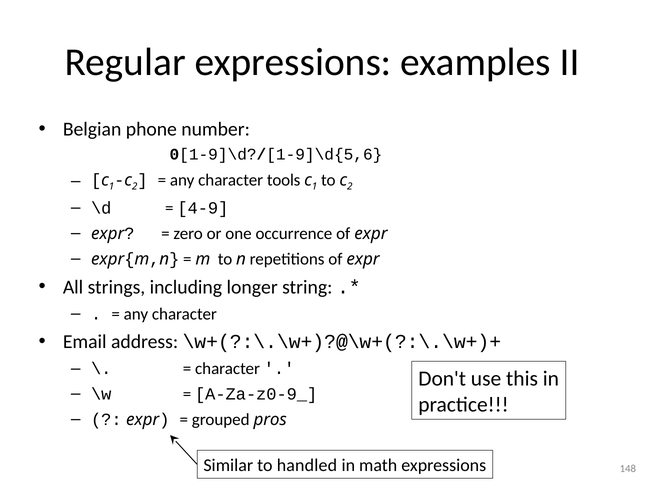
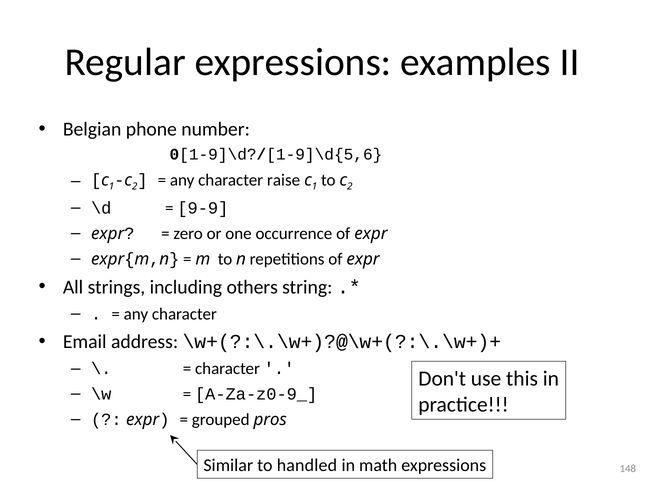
tools: tools -> raise (284, 180)
4-9: 4-9 -> 9-9 (203, 208)
longer: longer -> others (252, 287)
